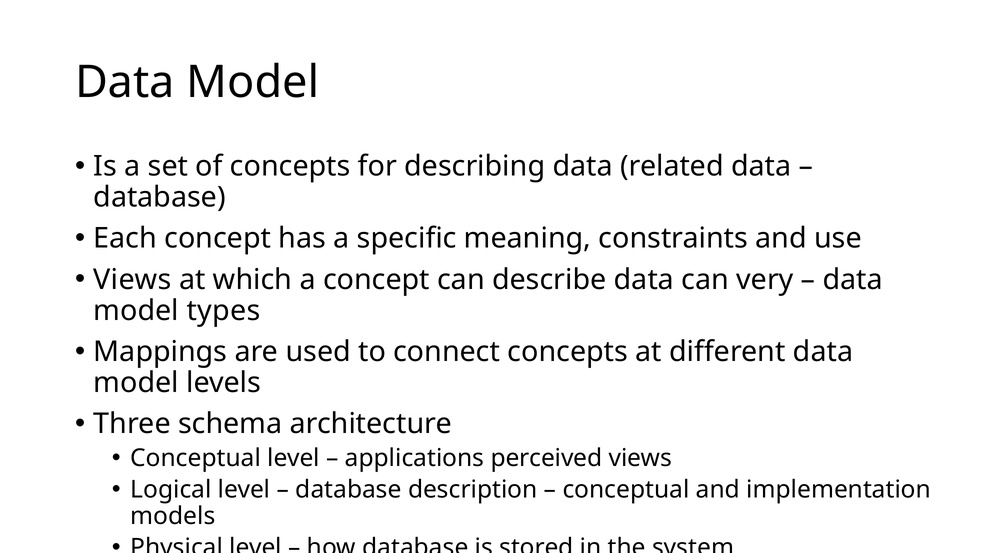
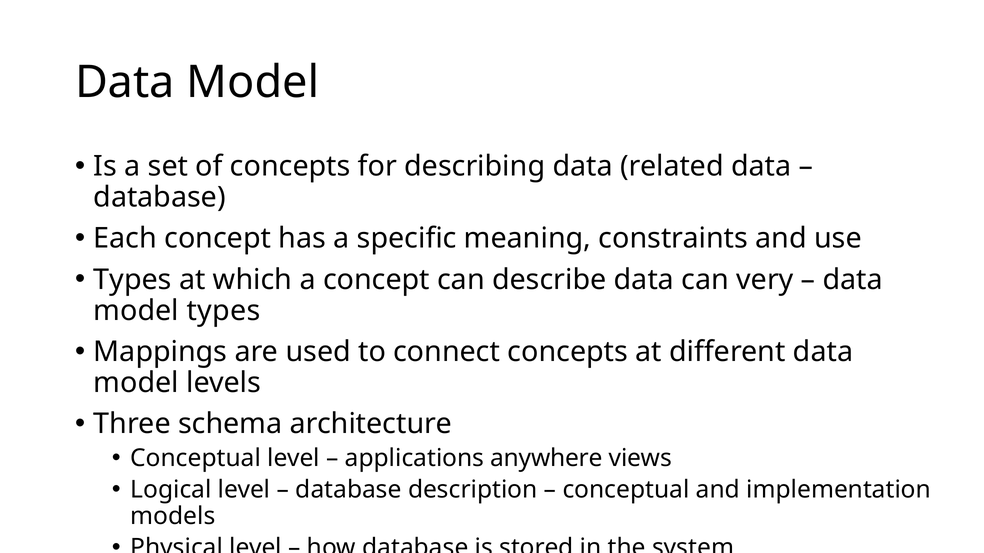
Views: Views -> Types (133, 280)
perceived: perceived -> anywhere (547, 458)
